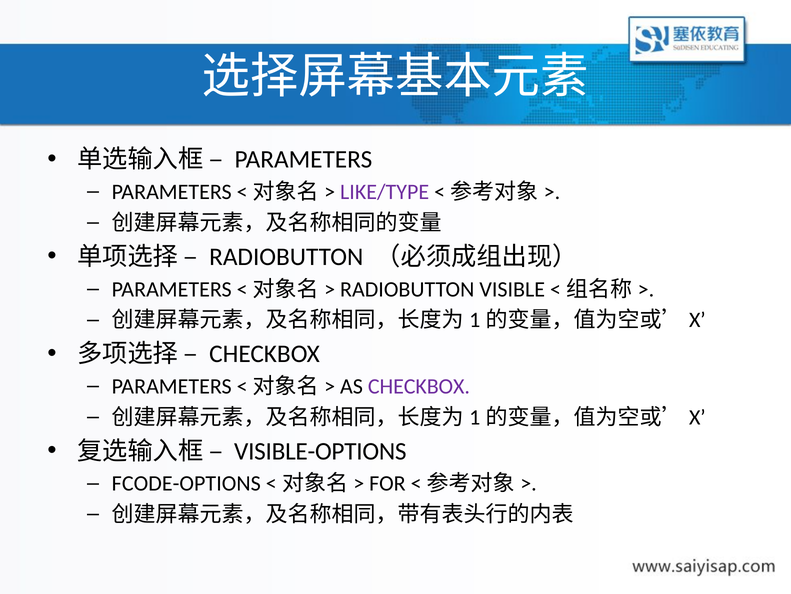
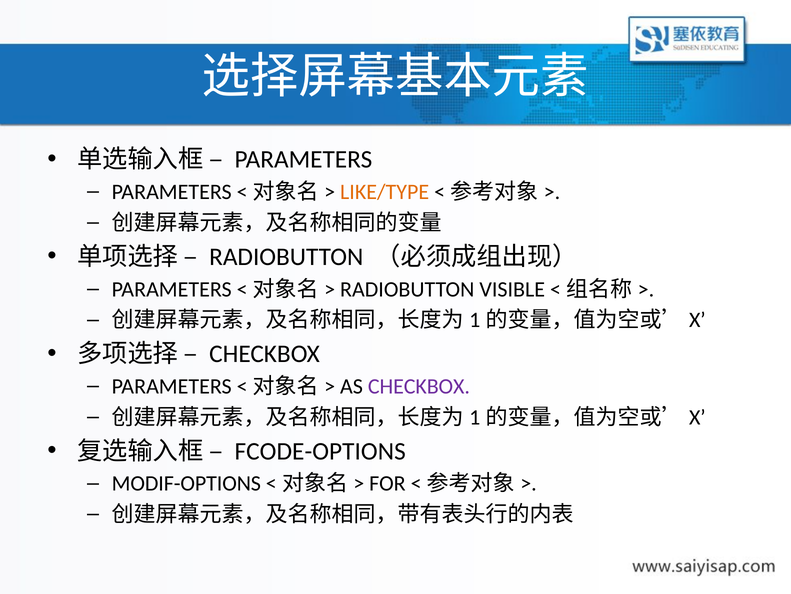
LIKE/TYPE colour: purple -> orange (385, 192)
VISIBLE-OPTIONS: VISIBLE-OPTIONS -> FCODE-OPTIONS (320, 451)
FCODE-OPTIONS: FCODE-OPTIONS -> MODIF-OPTIONS (186, 483)
